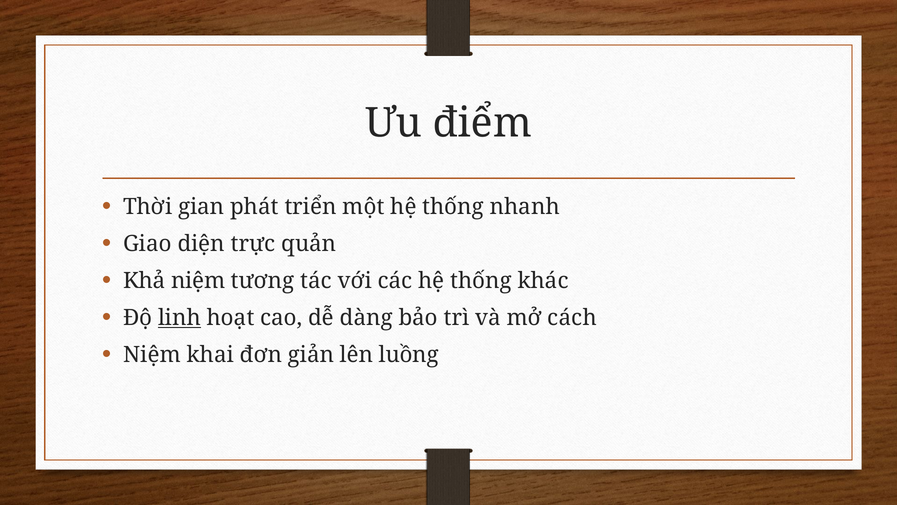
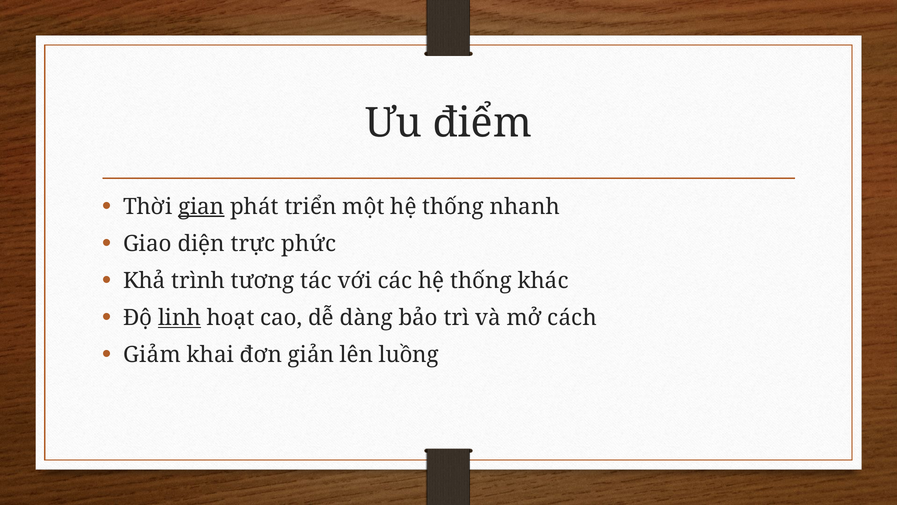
gian underline: none -> present (201, 207)
quản: quản -> phức (309, 244)
Khả niệm: niệm -> trình (198, 281)
Niệm: Niệm -> Giảm (152, 355)
